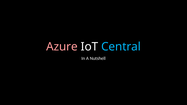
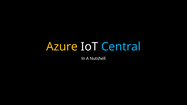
Azure colour: pink -> yellow (62, 47)
